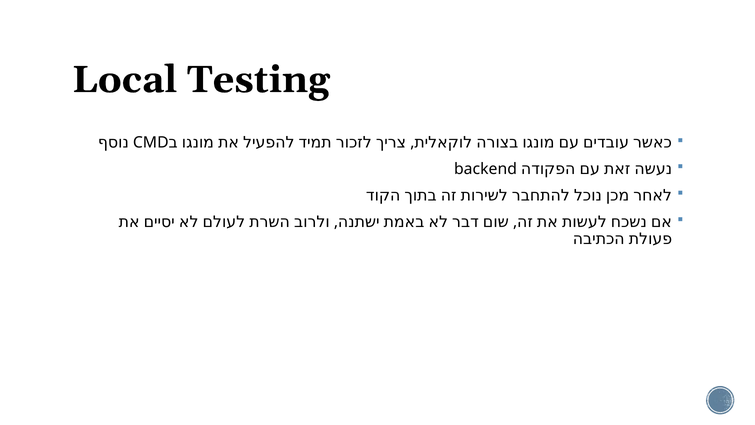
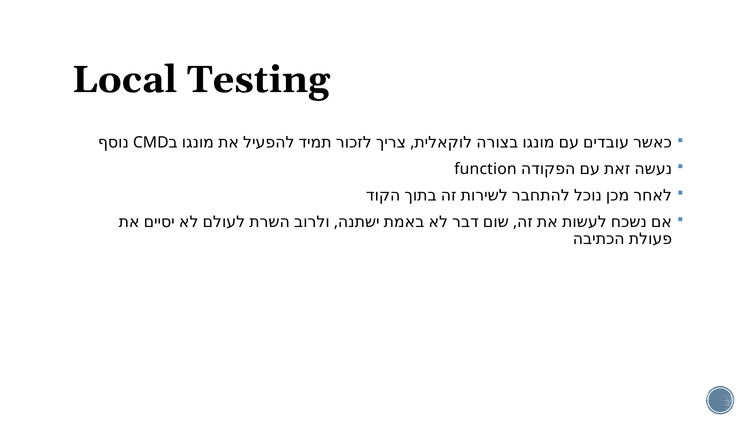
backend: backend -> function (485, 169)
